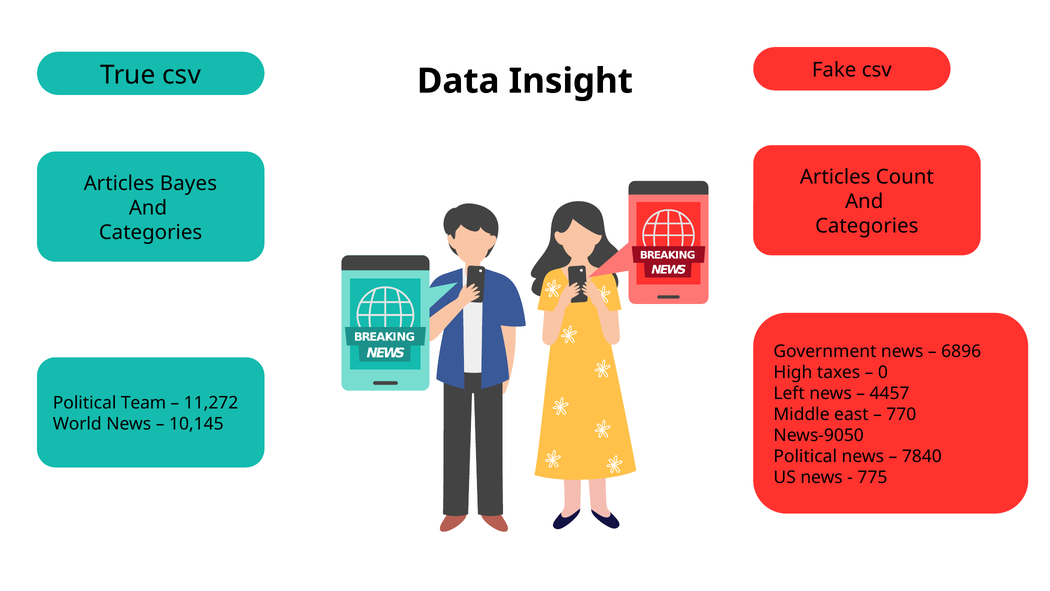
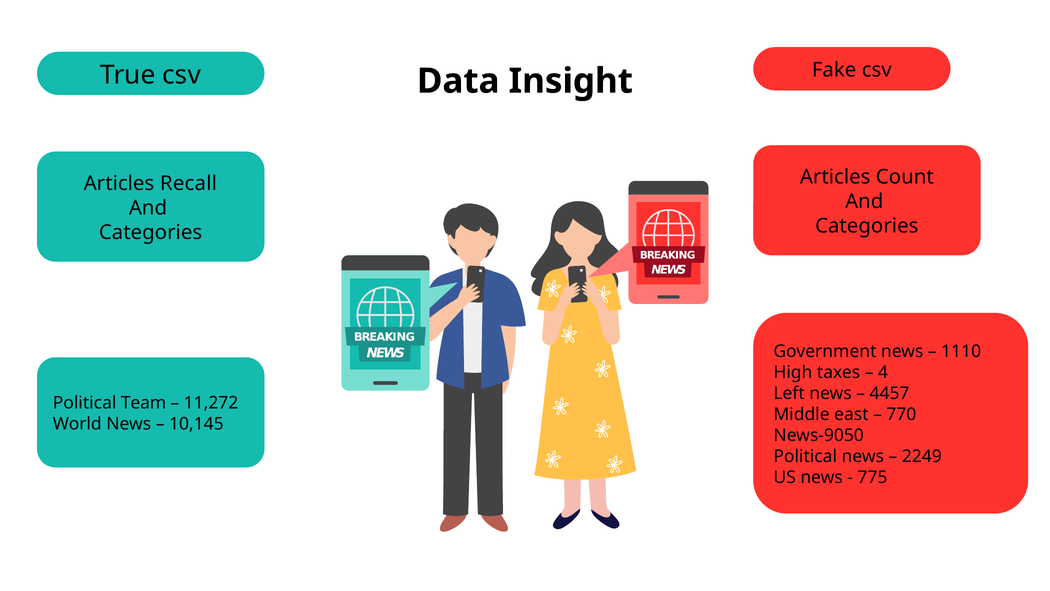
Bayes: Bayes -> Recall (188, 183)
6896: 6896 -> 1110 (961, 351)
0: 0 -> 4 (883, 372)
7840: 7840 -> 2249 (922, 456)
